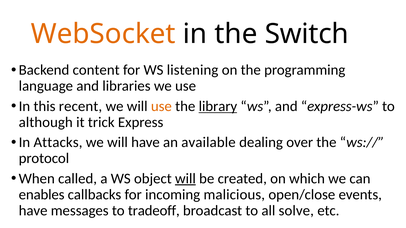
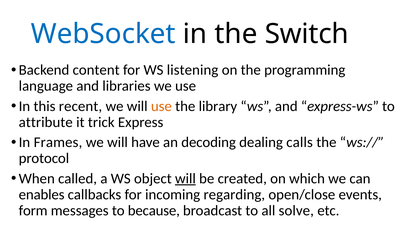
WebSocket colour: orange -> blue (103, 34)
library underline: present -> none (218, 106)
although: although -> attribute (46, 122)
Attacks: Attacks -> Frames (58, 143)
available: available -> decoding (209, 143)
over: over -> calls (300, 143)
malicious: malicious -> regarding (234, 195)
have: have -> form (33, 211)
tradeoff: tradeoff -> because (154, 211)
